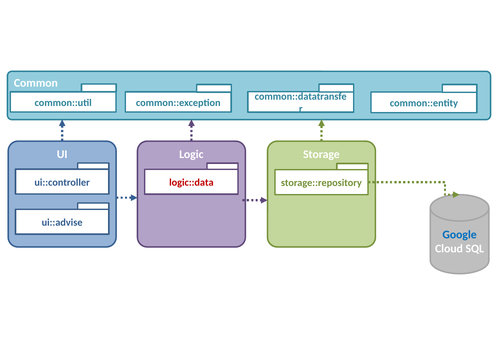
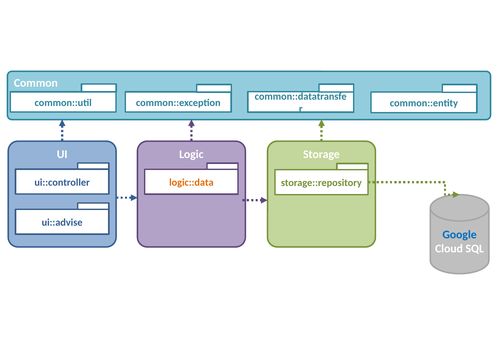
logic::data colour: red -> orange (191, 183)
